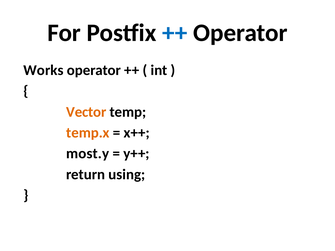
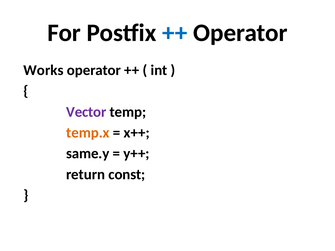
Vector colour: orange -> purple (86, 112)
most.y: most.y -> same.y (88, 154)
using: using -> const (127, 175)
